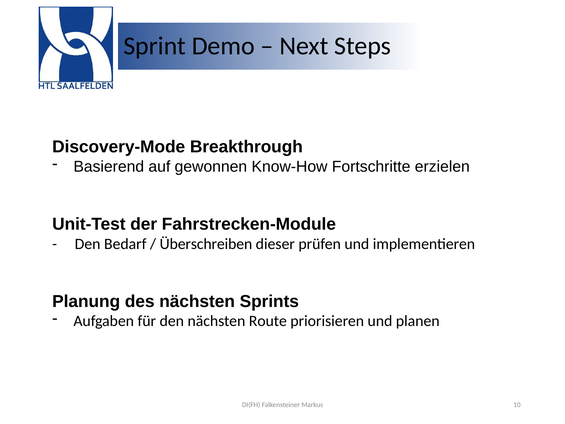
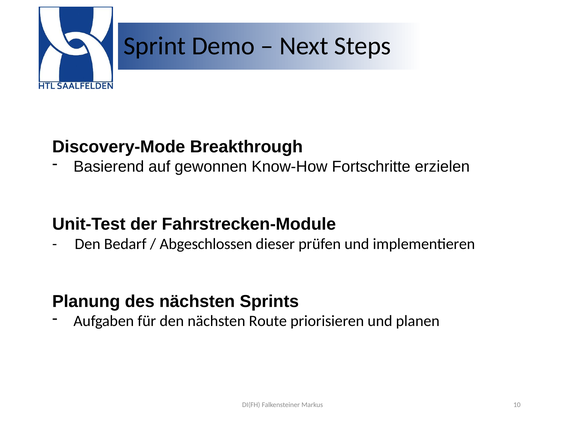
Überschreiben: Überschreiben -> Abgeschlossen (206, 244)
